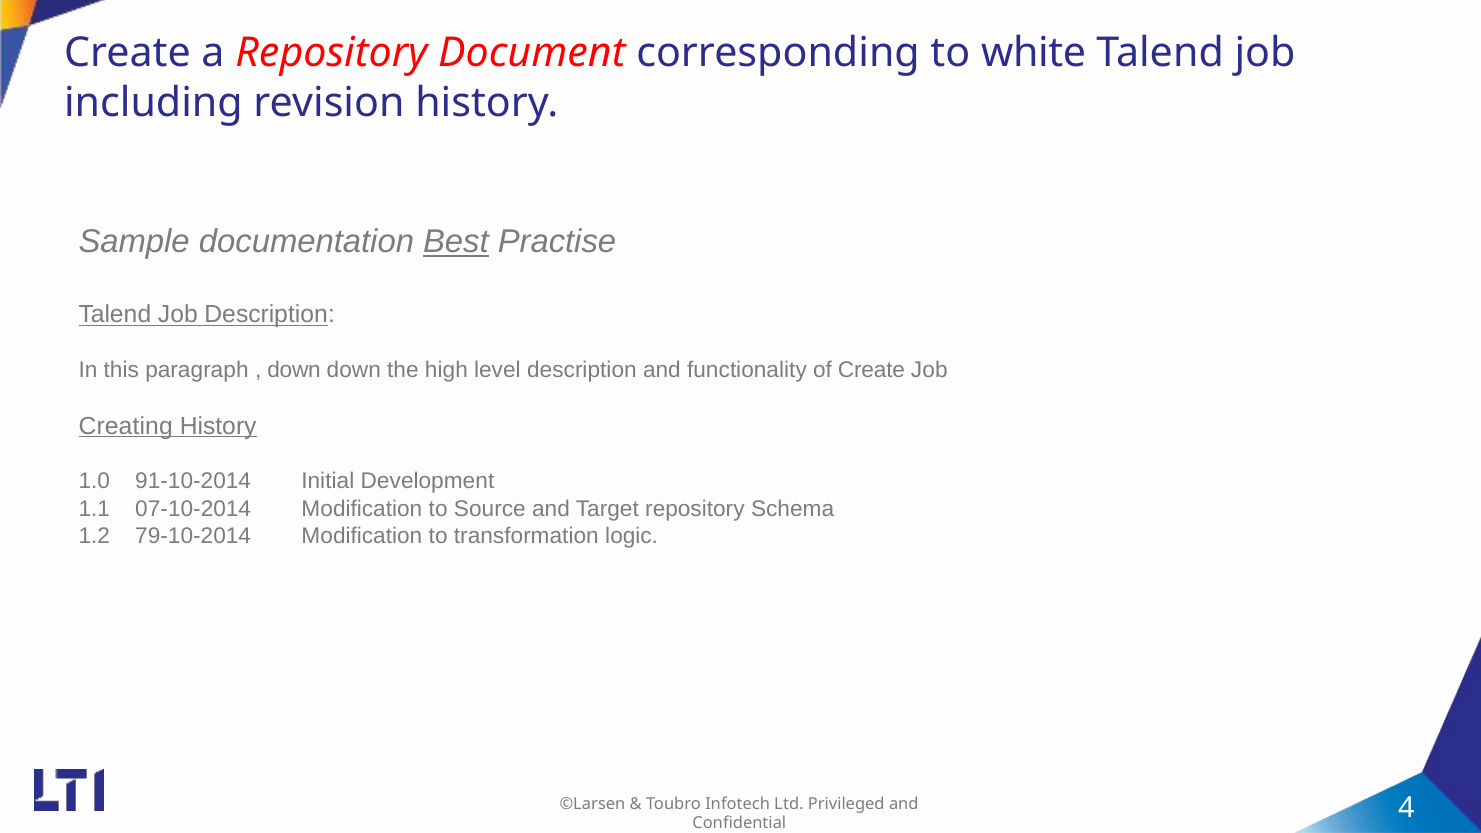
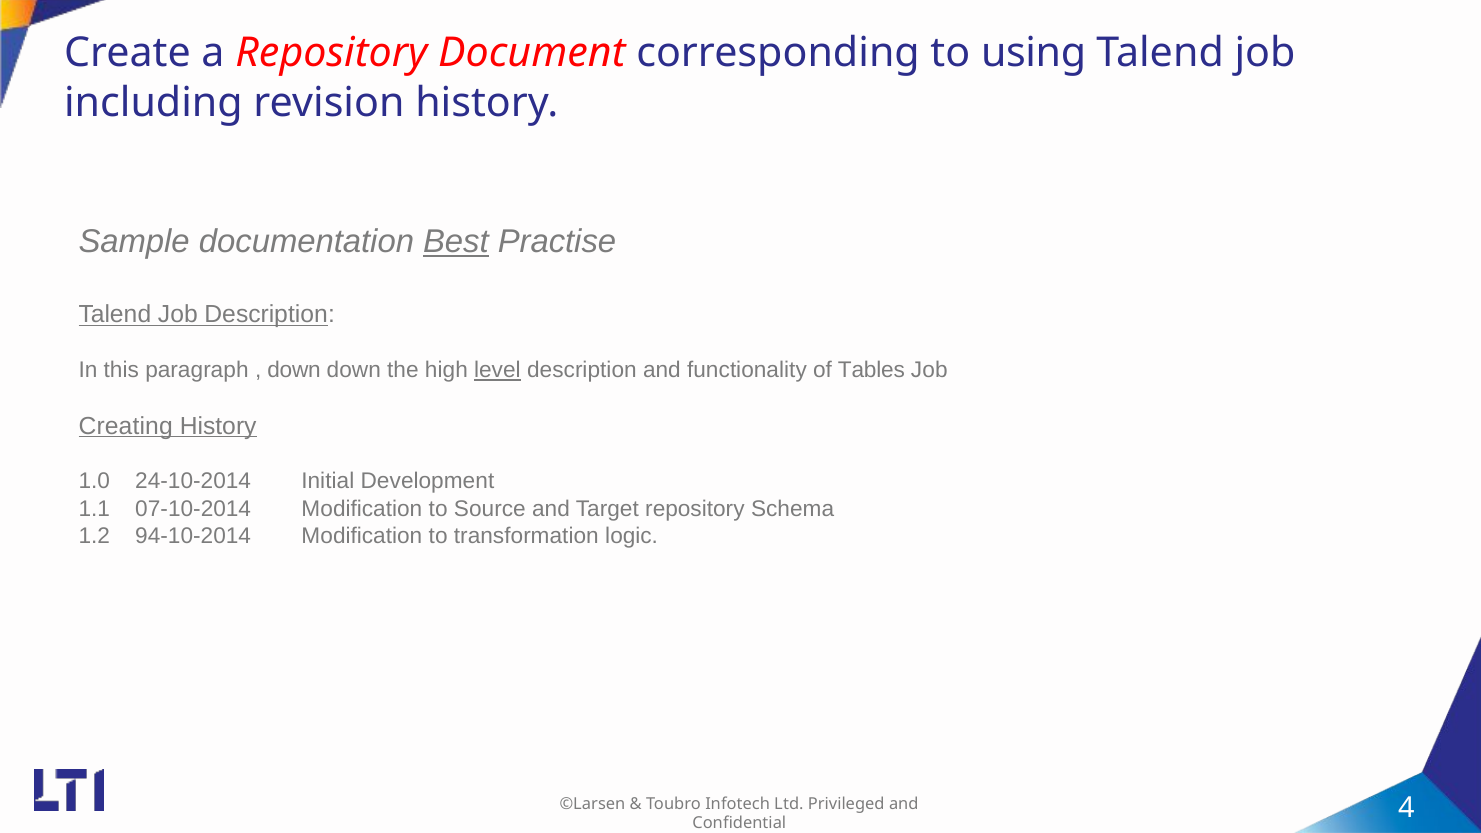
white: white -> using (1034, 53)
level underline: none -> present (497, 370)
of Create: Create -> Tables (871, 370)
91-10-2014: 91-10-2014 -> 24-10-2014 (193, 481)
79-10-2014: 79-10-2014 -> 94-10-2014 (193, 536)
